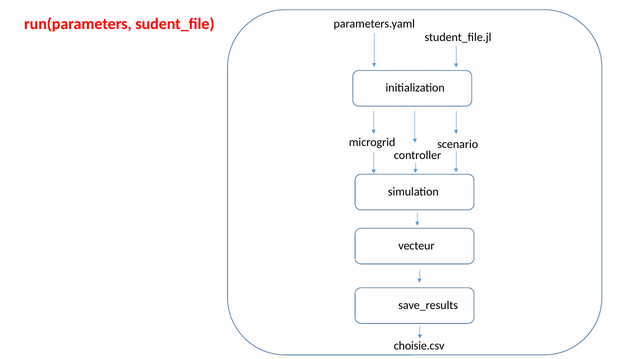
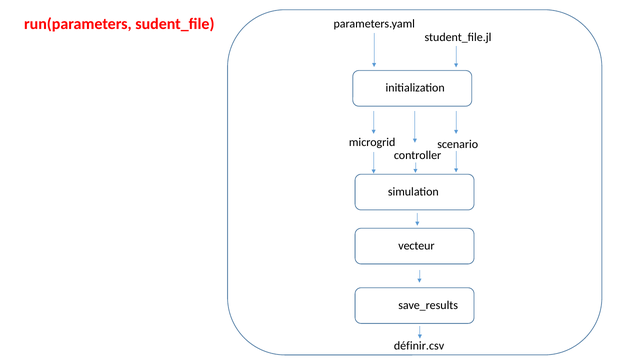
choisie.csv: choisie.csv -> définir.csv (419, 346)
